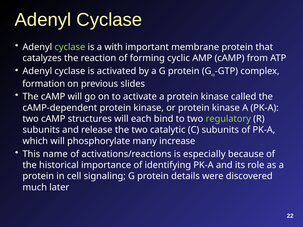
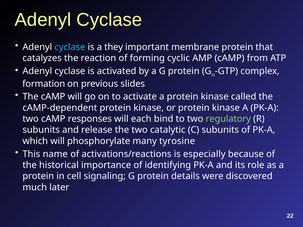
cyclase colour: light green -> light blue (70, 47)
with: with -> they (114, 47)
structures: structures -> responses (90, 119)
increase: increase -> tyrosine (177, 141)
